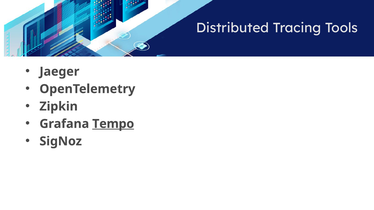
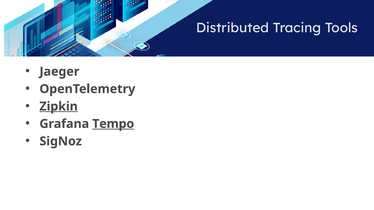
Zipkin underline: none -> present (59, 107)
